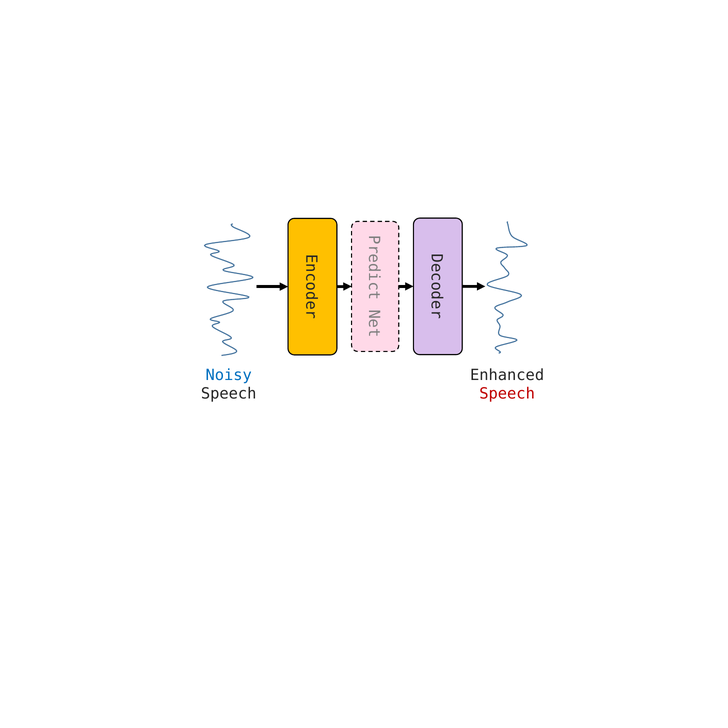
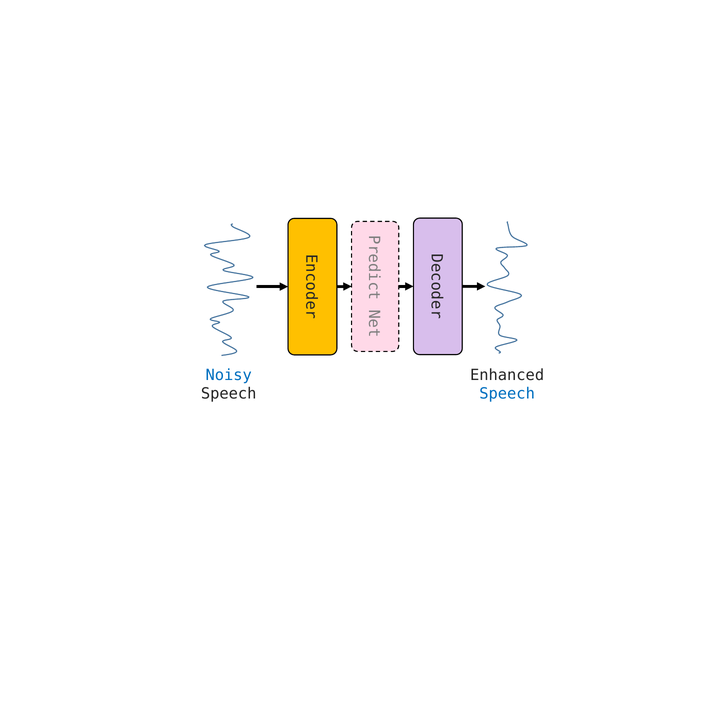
Speech colour: red -> blue (507, 394)
